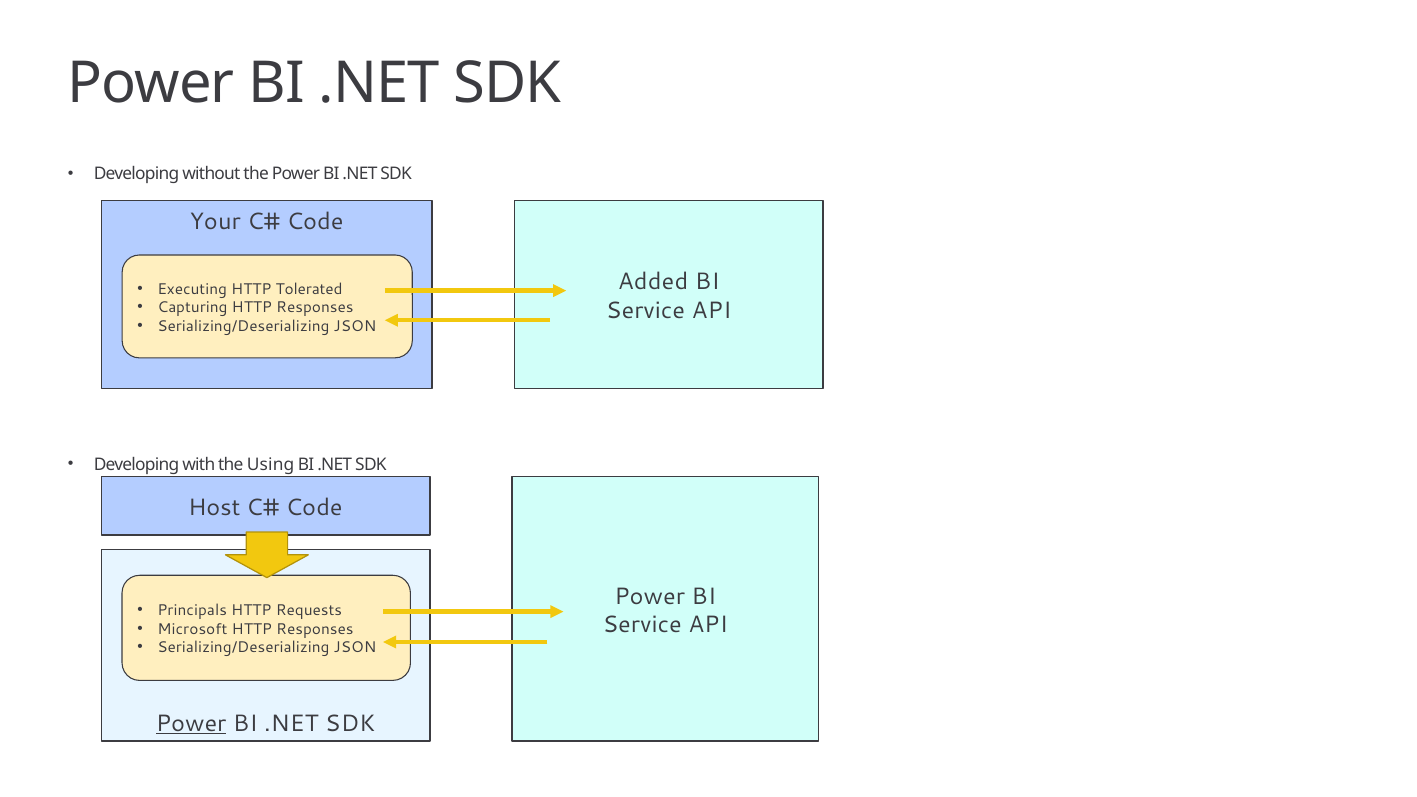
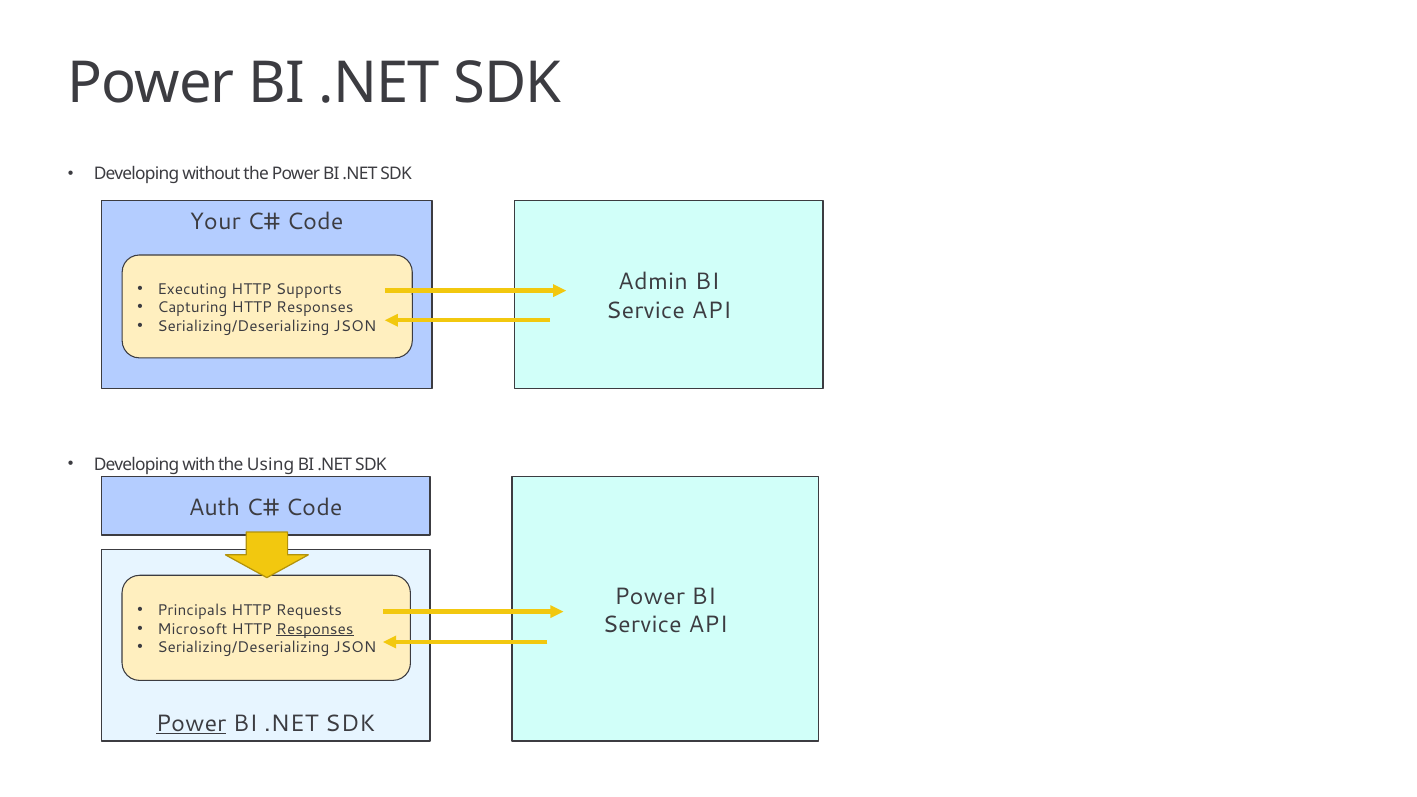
Added: Added -> Admin (653, 282)
Tolerated: Tolerated -> Supports (309, 289)
Host: Host -> Auth (214, 507)
Responses underline: none -> present (315, 629)
